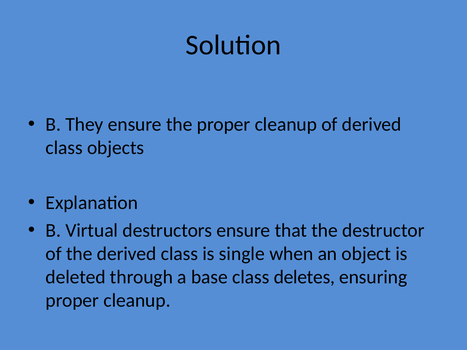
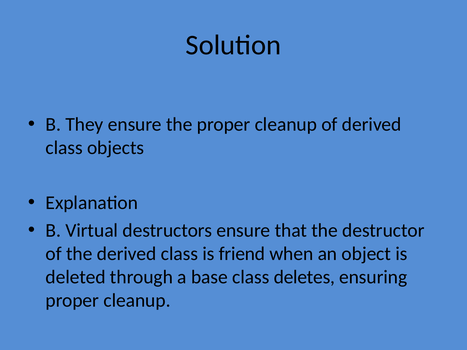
single: single -> friend (242, 254)
